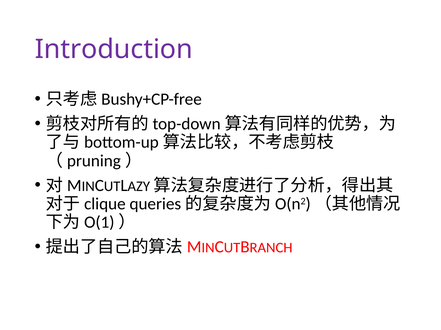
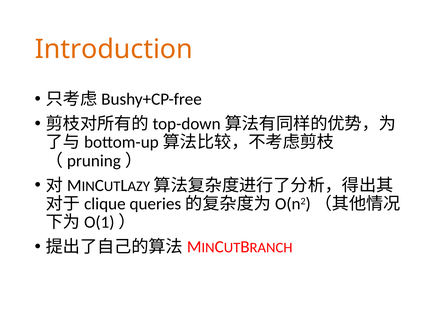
Introduction colour: purple -> orange (114, 49)
